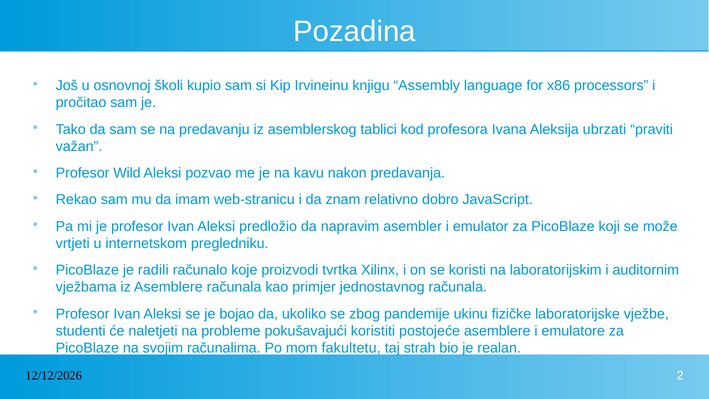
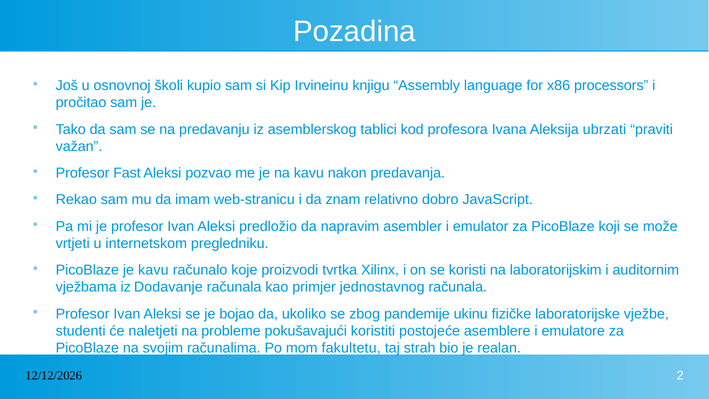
Wild: Wild -> Fast (127, 173)
je radili: radili -> kavu (153, 270)
iz Asemblere: Asemblere -> Dodavanje (168, 287)
